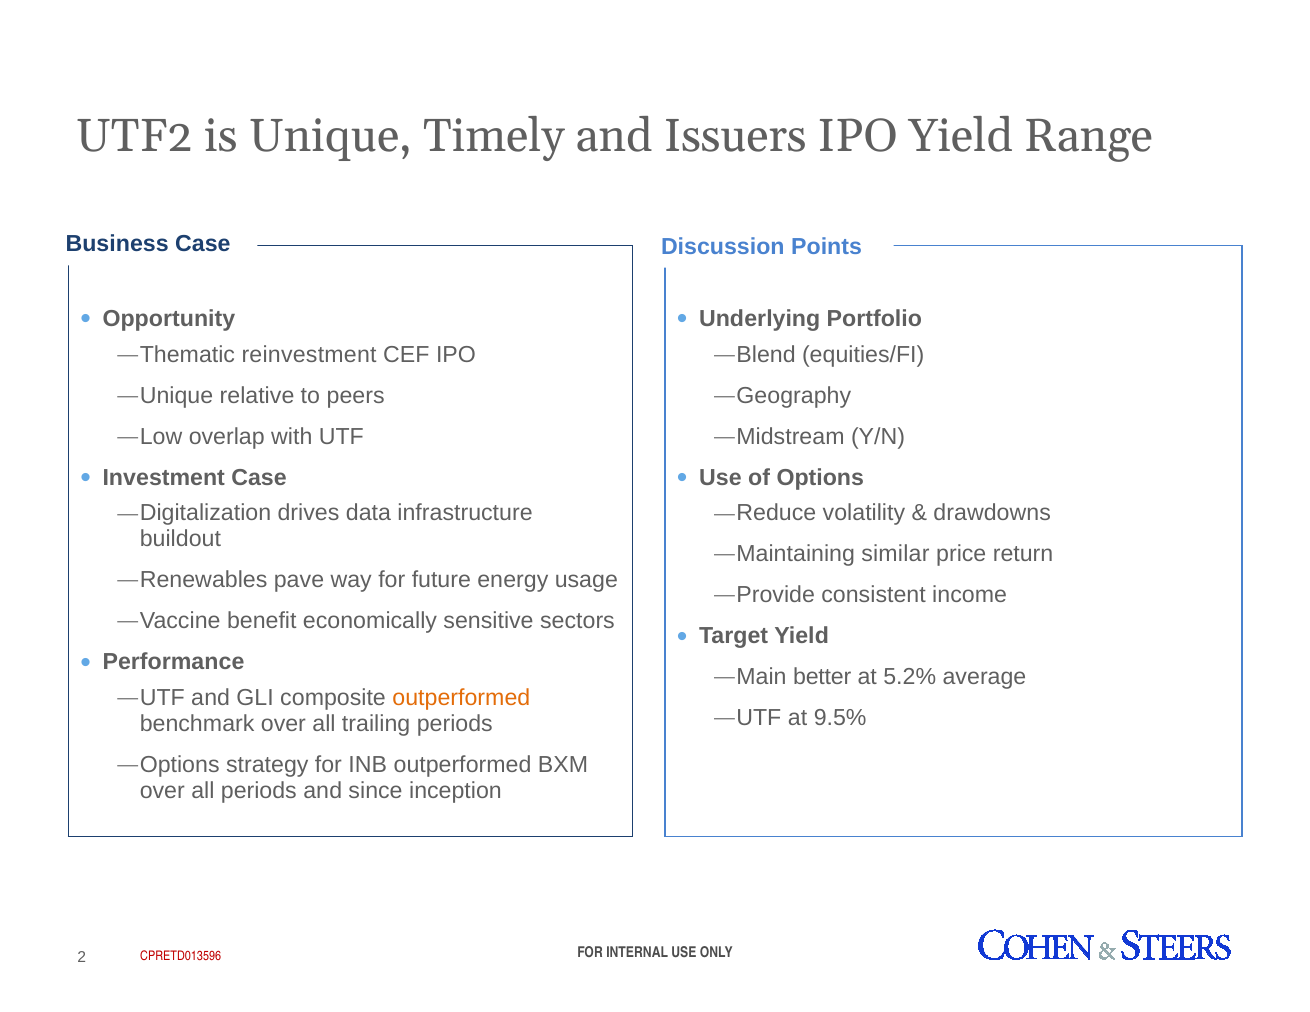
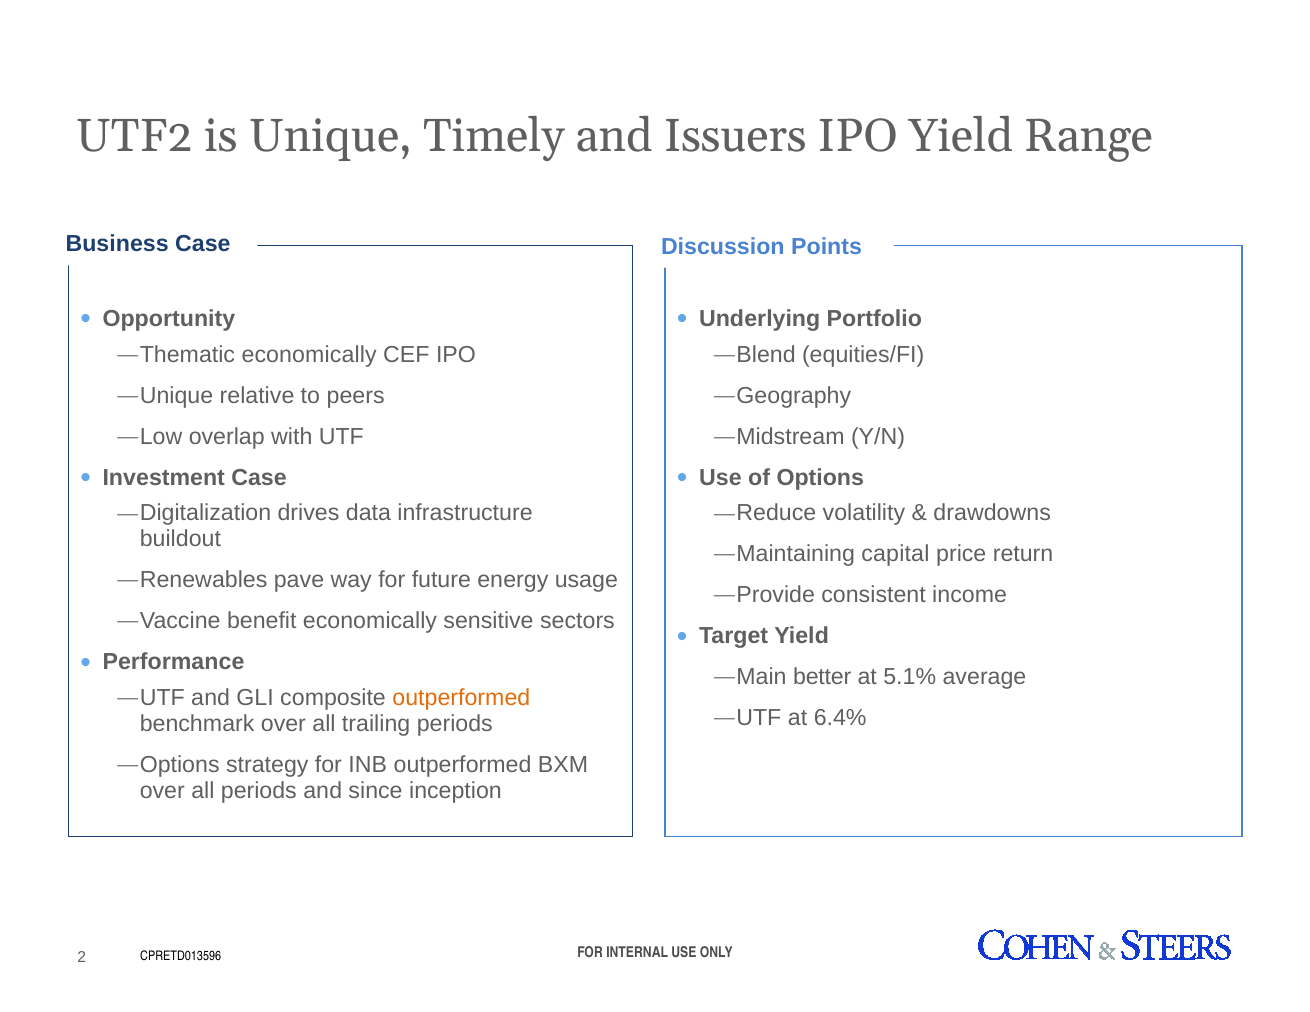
reinvestment: reinvestment -> economically (309, 355)
similar: similar -> capital (895, 554)
5.2%: 5.2% -> 5.1% (910, 677)
9.5%: 9.5% -> 6.4% (840, 718)
CPRETD013596 colour: red -> black (181, 957)
